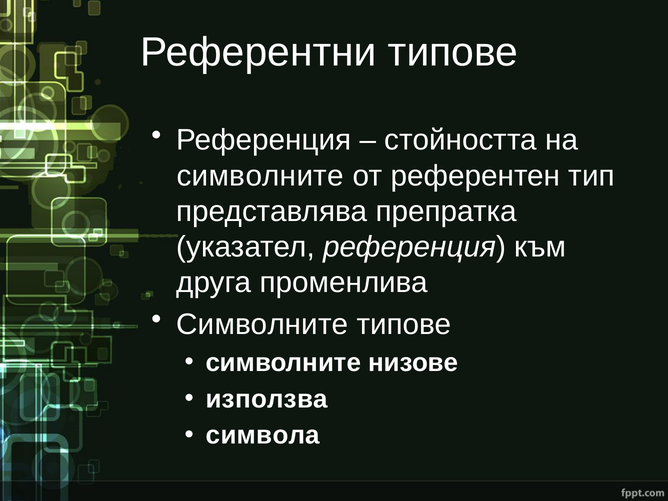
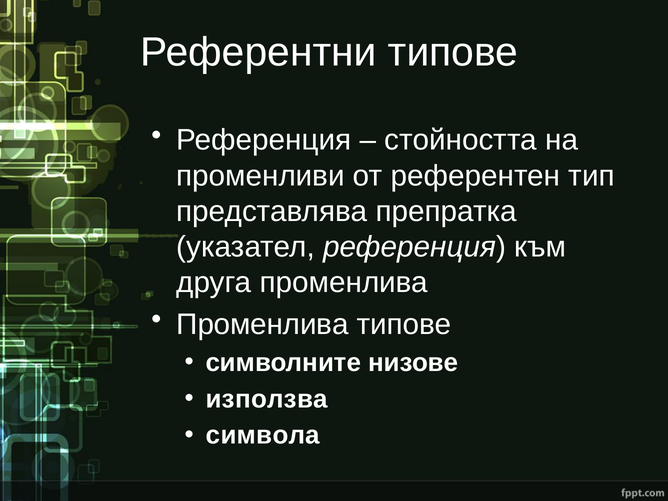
символните: символните -> променливи (260, 176)
Символните: Символните -> Променлива (262, 324)
